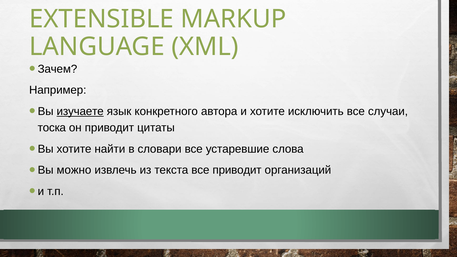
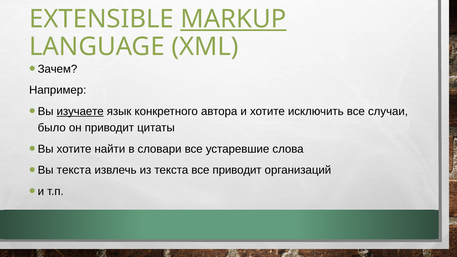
MARKUP underline: none -> present (233, 19)
тоска: тоска -> было (52, 128)
Вы можно: можно -> текста (74, 170)
